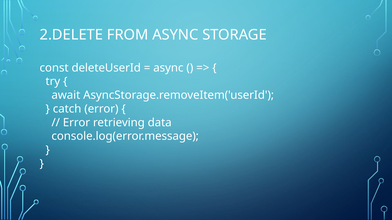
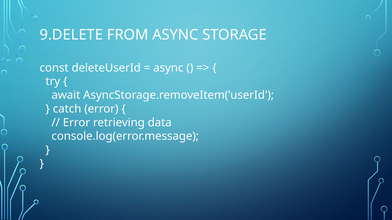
2.DELETE: 2.DELETE -> 9.DELETE (71, 35)
